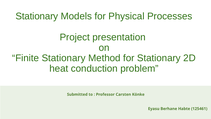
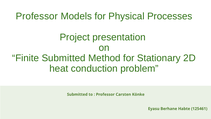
Stationary: Stationary -> Professor (37, 16)
Finite Stationary: Stationary -> Submitted (64, 58)
